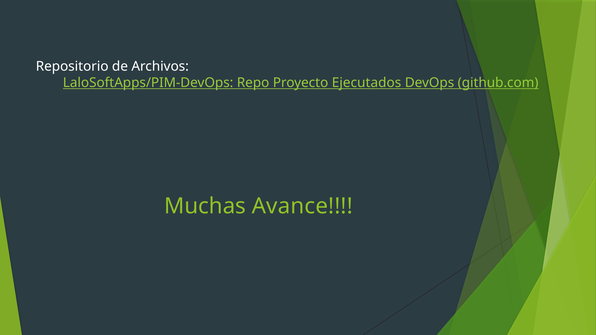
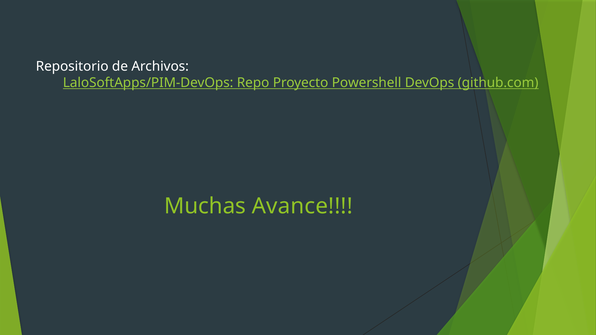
Ejecutados: Ejecutados -> Powershell (367, 83)
